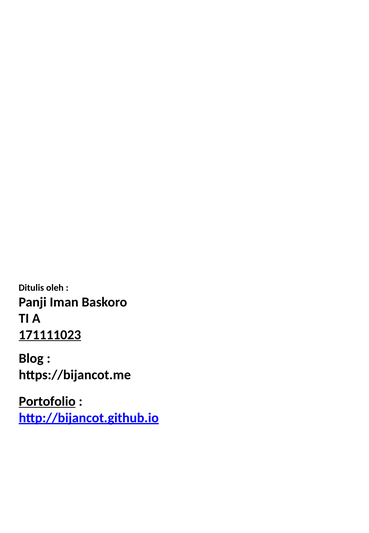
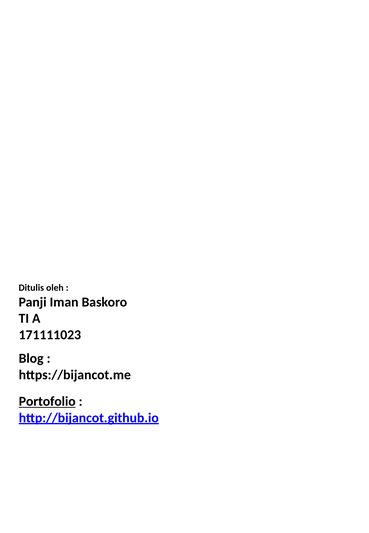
171111023 underline: present -> none (50, 335)
